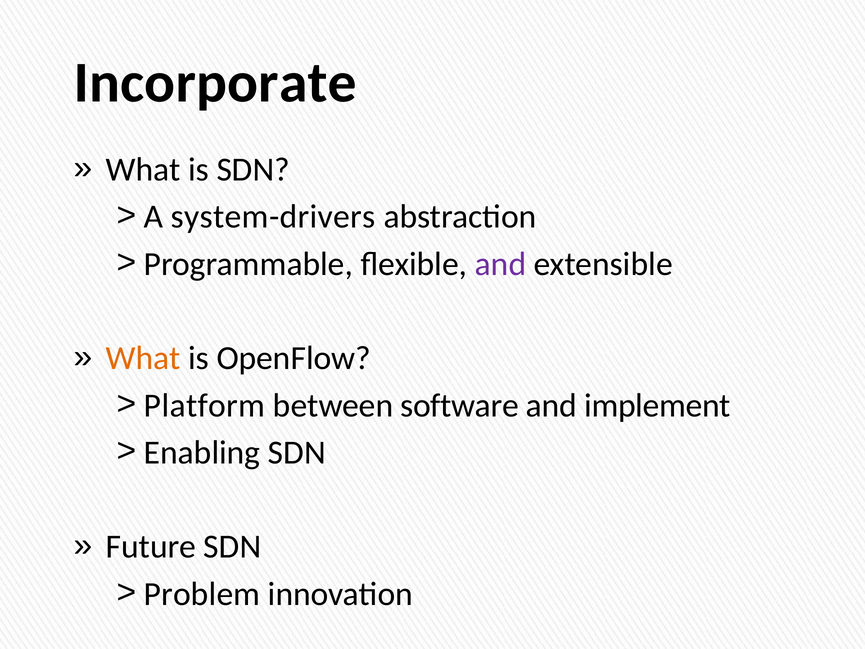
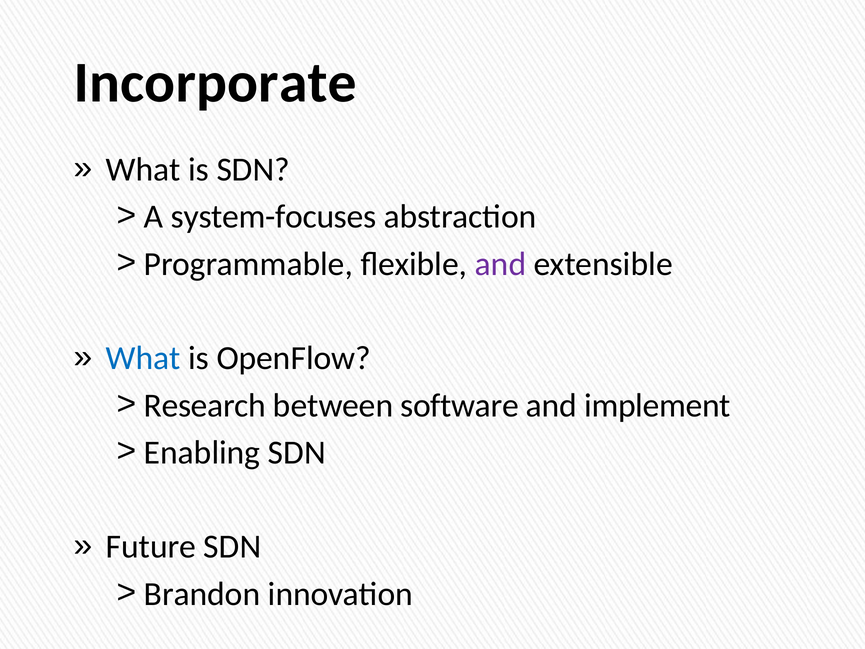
system-drivers: system-drivers -> system-focuses (274, 217)
What colour: orange -> blue (143, 358)
Platform: Platform -> Research (205, 405)
Problem: Problem -> Brandon (202, 594)
